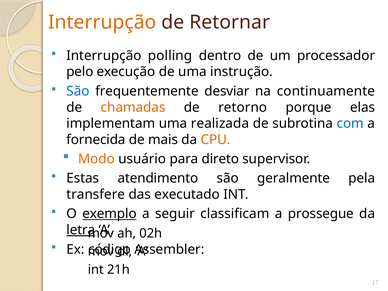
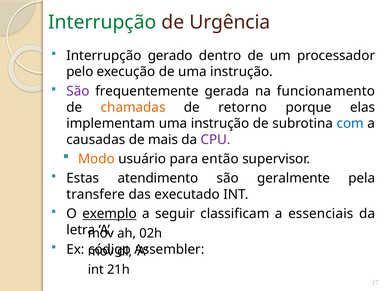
Interrupção colour: orange -> green (102, 22)
Retornar: Retornar -> Urgência (230, 22)
polling: polling -> gerado (170, 56)
São colour: blue -> purple (78, 91)
desviar: desviar -> gerada (227, 91)
continuamente: continuamente -> funcionamento (326, 91)
implementam uma realizada: realizada -> instrução (220, 124)
fornecida: fornecida -> causadas (96, 140)
CPU colour: orange -> purple (216, 140)
direto: direto -> então (220, 159)
prossegue: prossegue -> essenciais (321, 214)
letra underline: present -> none (81, 230)
